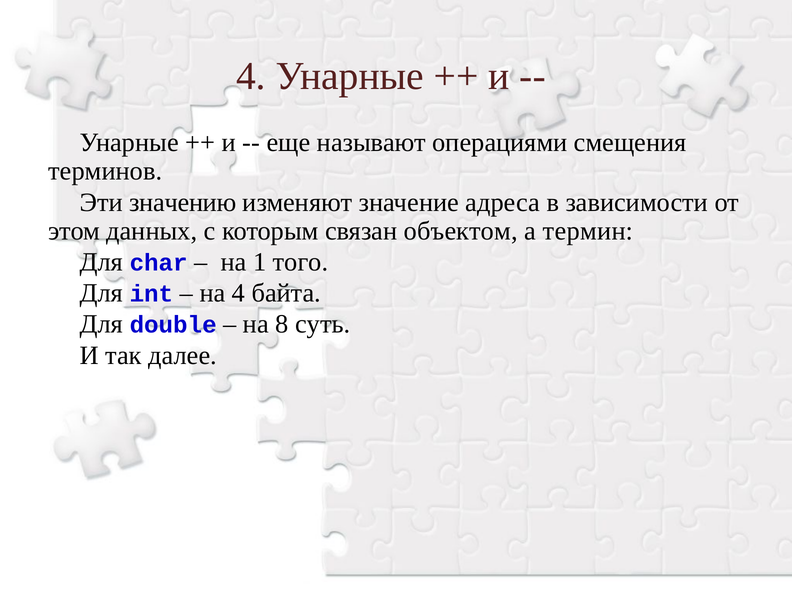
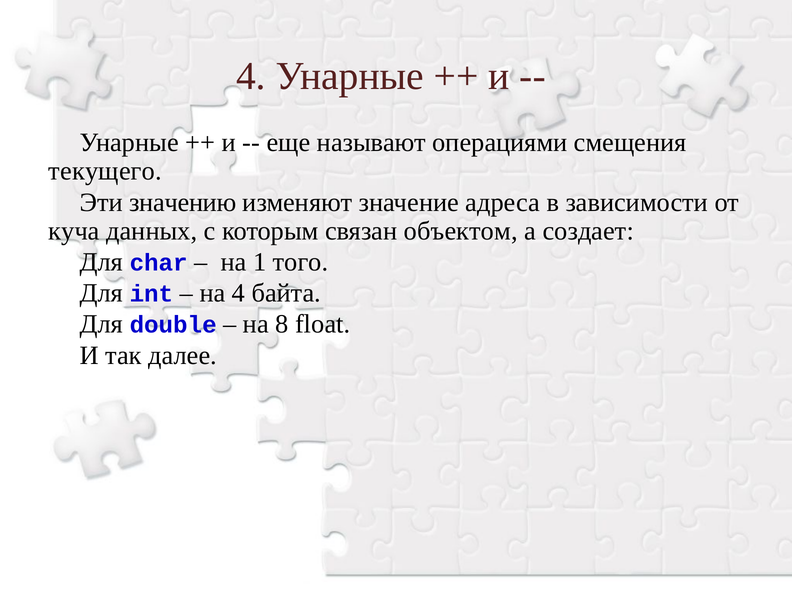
терминов: терминов -> текущего (105, 171)
этом: этом -> куча (74, 231)
термин: термин -> создает (588, 231)
суть: суть -> float (323, 324)
